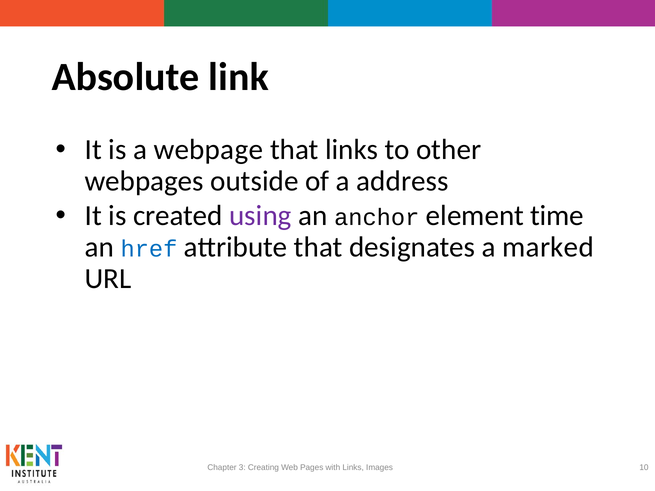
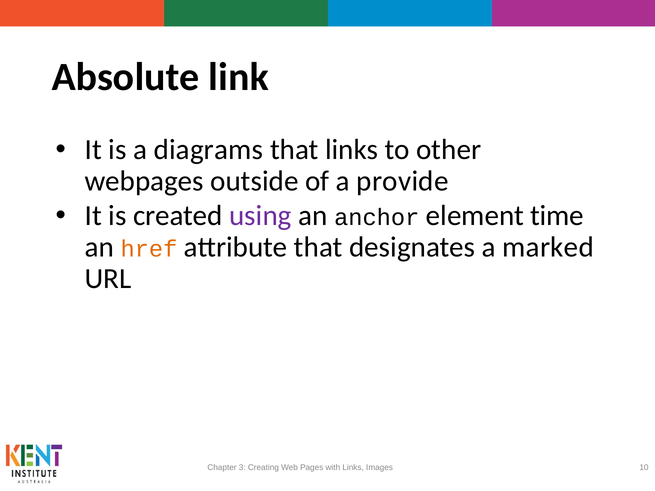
webpage: webpage -> diagrams (208, 150)
address: address -> provide (402, 181)
href colour: blue -> orange (149, 249)
